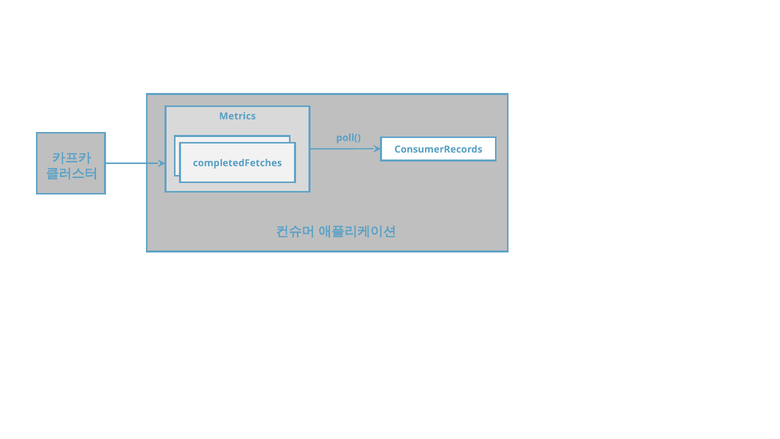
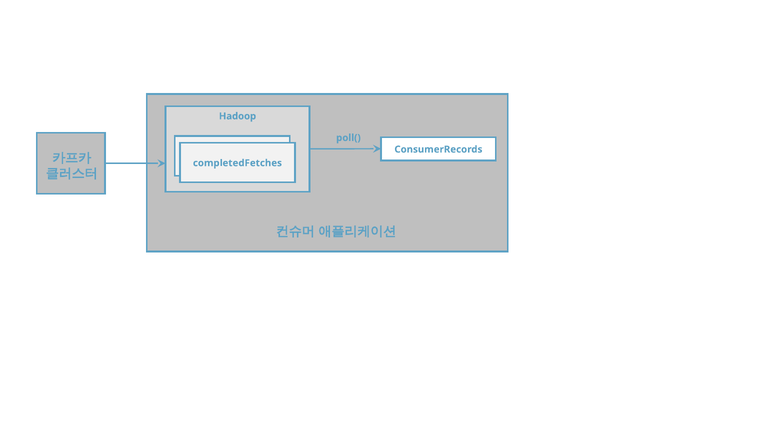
Metrics: Metrics -> Hadoop (238, 116)
